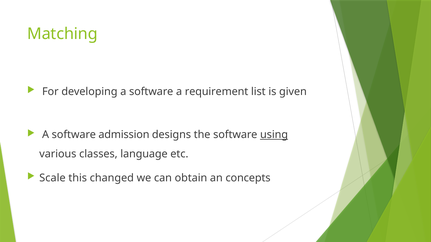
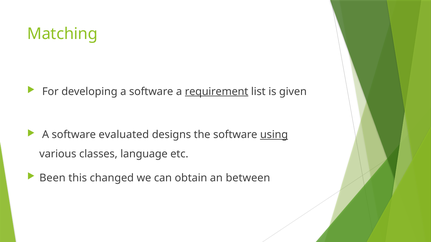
requirement underline: none -> present (217, 92)
admission: admission -> evaluated (124, 135)
Scale: Scale -> Been (52, 178)
concepts: concepts -> between (248, 178)
